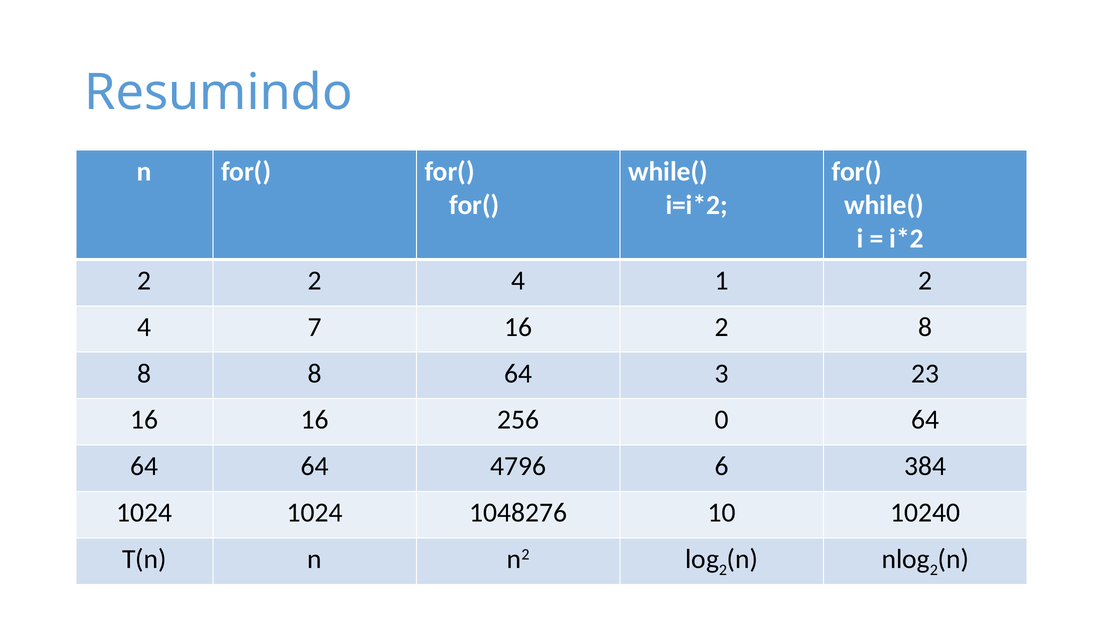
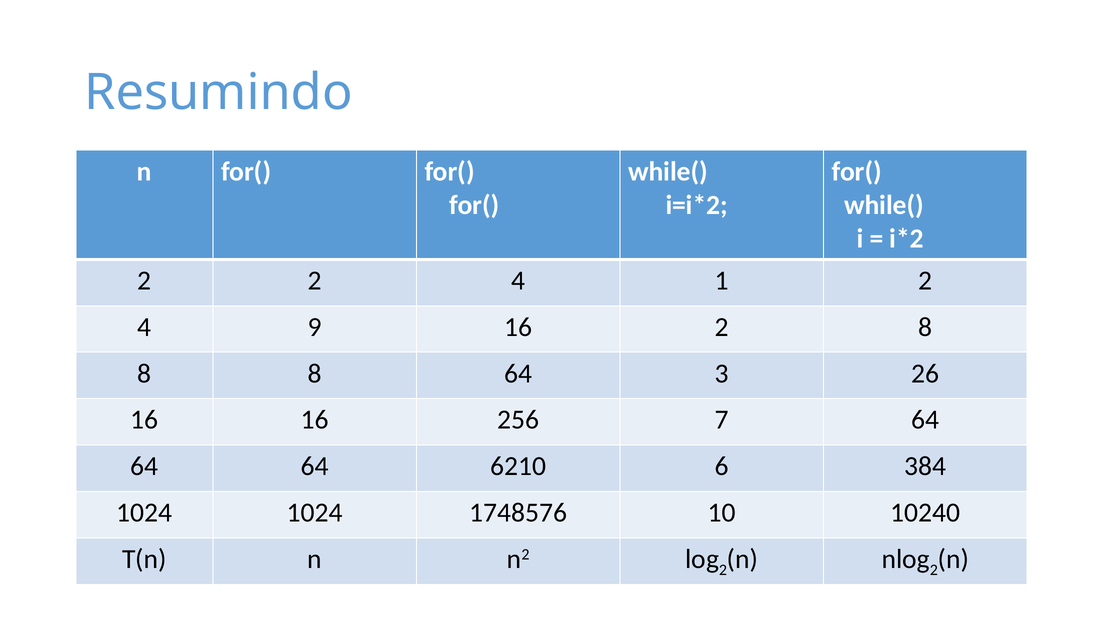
7: 7 -> 9 (315, 327)
23: 23 -> 26 (925, 374)
0: 0 -> 7 (722, 420)
4796: 4796 -> 6210 (518, 467)
1048276: 1048276 -> 1748576 (518, 513)
